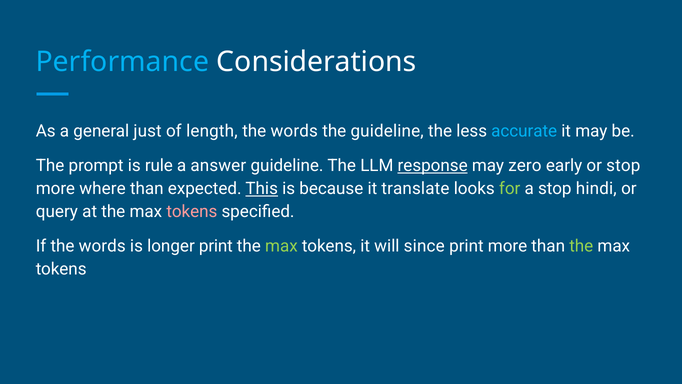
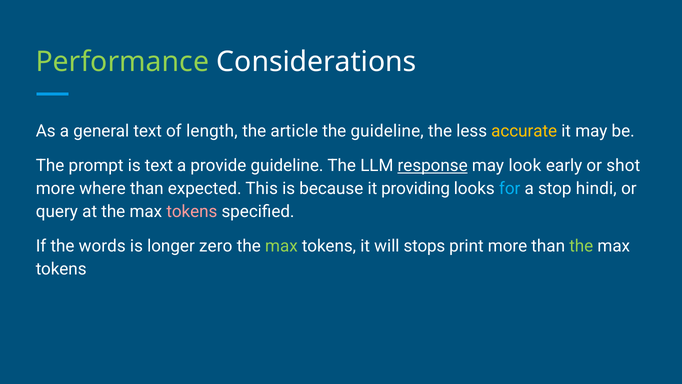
Performance colour: light blue -> light green (122, 62)
general just: just -> text (148, 131)
words: words -> article (294, 131)
accurate colour: light blue -> yellow (524, 131)
is rule: rule -> text (159, 165)
answer: answer -> provide (218, 165)
zero: zero -> look (525, 165)
or stop: stop -> shot (623, 165)
This underline: present -> none (262, 188)
translate: translate -> providing (416, 188)
for colour: light green -> light blue (510, 188)
longer print: print -> zero (216, 246)
since: since -> stops (424, 246)
